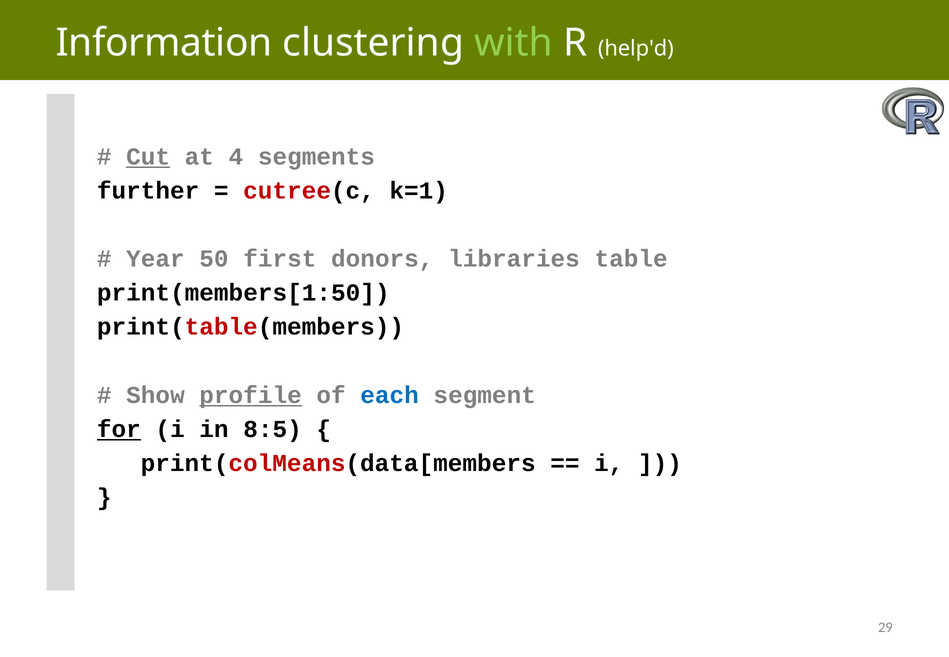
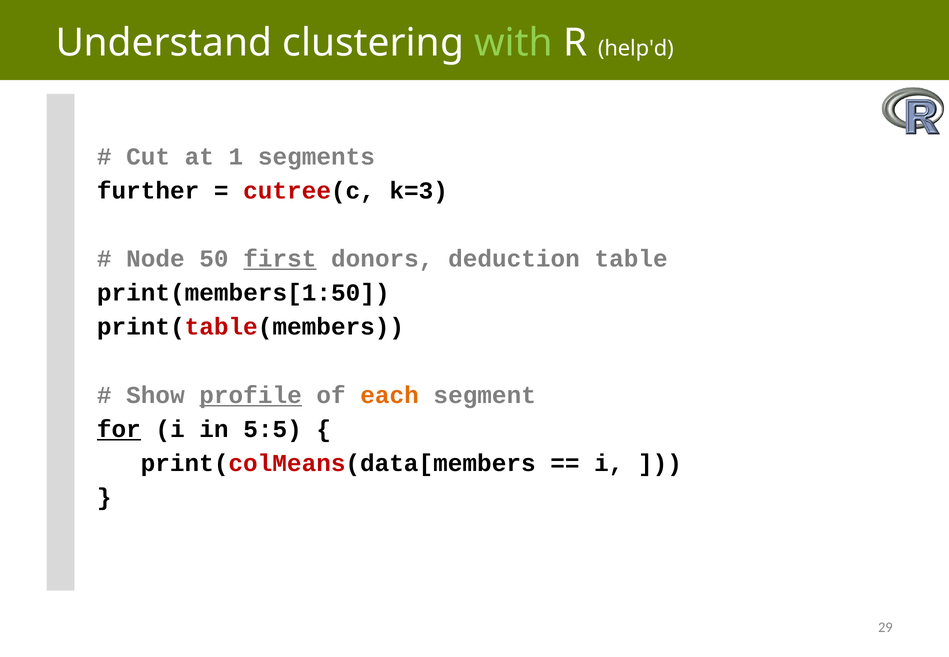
Information: Information -> Understand (164, 43)
Cut underline: present -> none (148, 157)
4: 4 -> 1 (236, 157)
k=1: k=1 -> k=3 (419, 191)
Year: Year -> Node (155, 259)
first underline: none -> present (280, 259)
libraries: libraries -> deduction (514, 259)
each colour: blue -> orange (390, 395)
8:5: 8:5 -> 5:5 (273, 429)
